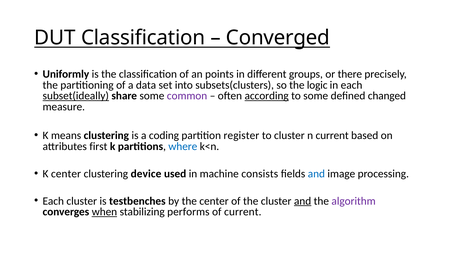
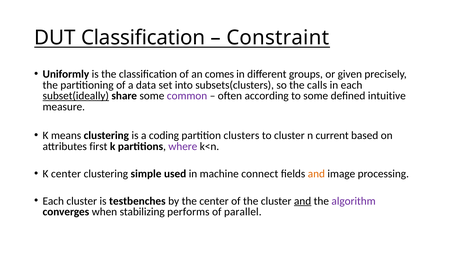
Converged: Converged -> Constraint (278, 38)
points: points -> comes (219, 74)
there: there -> given (350, 74)
logic: logic -> calls (317, 85)
according underline: present -> none (267, 96)
changed: changed -> intuitive (387, 96)
register: register -> clusters (241, 135)
where colour: blue -> purple (183, 146)
device: device -> simple (146, 173)
consists: consists -> connect (260, 173)
and colour: blue -> orange (316, 173)
when underline: present -> none (104, 212)
of current: current -> parallel (243, 212)
